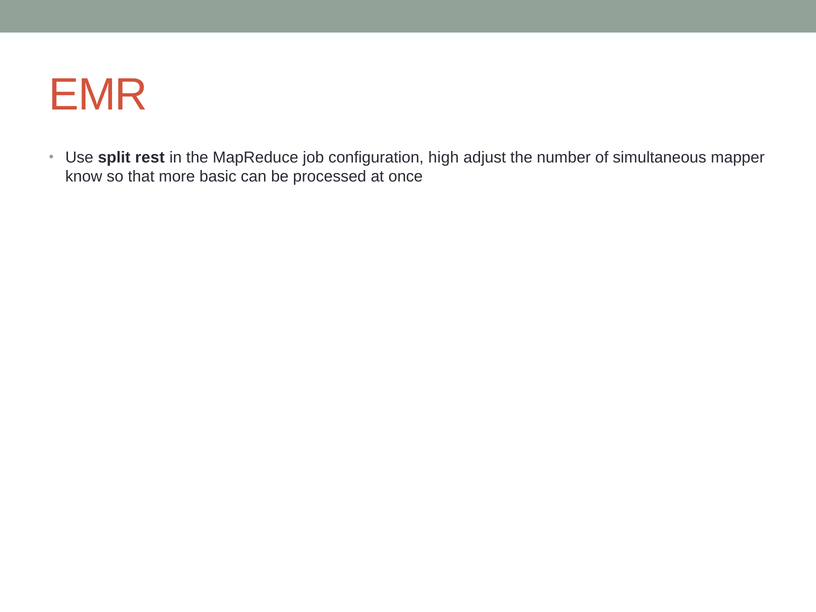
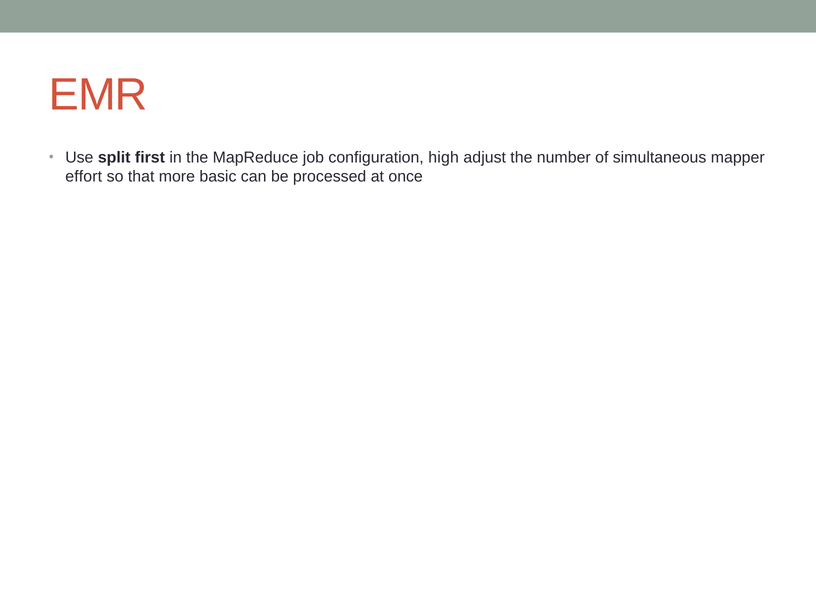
rest: rest -> first (150, 158)
know: know -> effort (84, 177)
